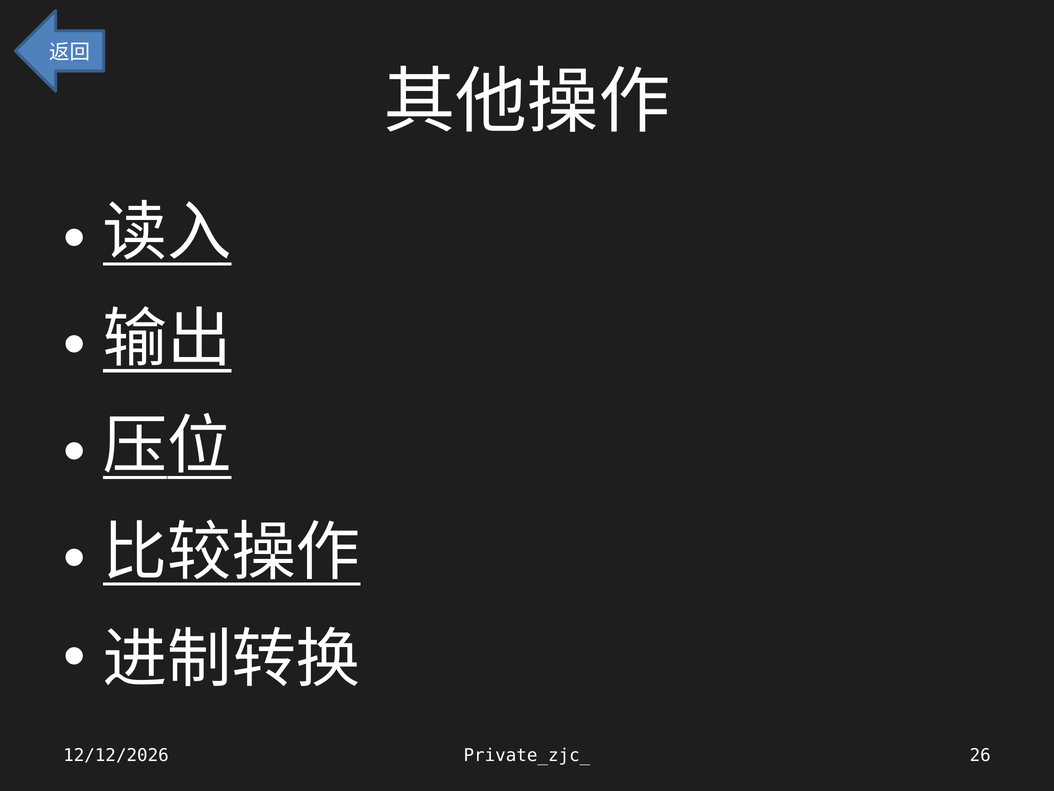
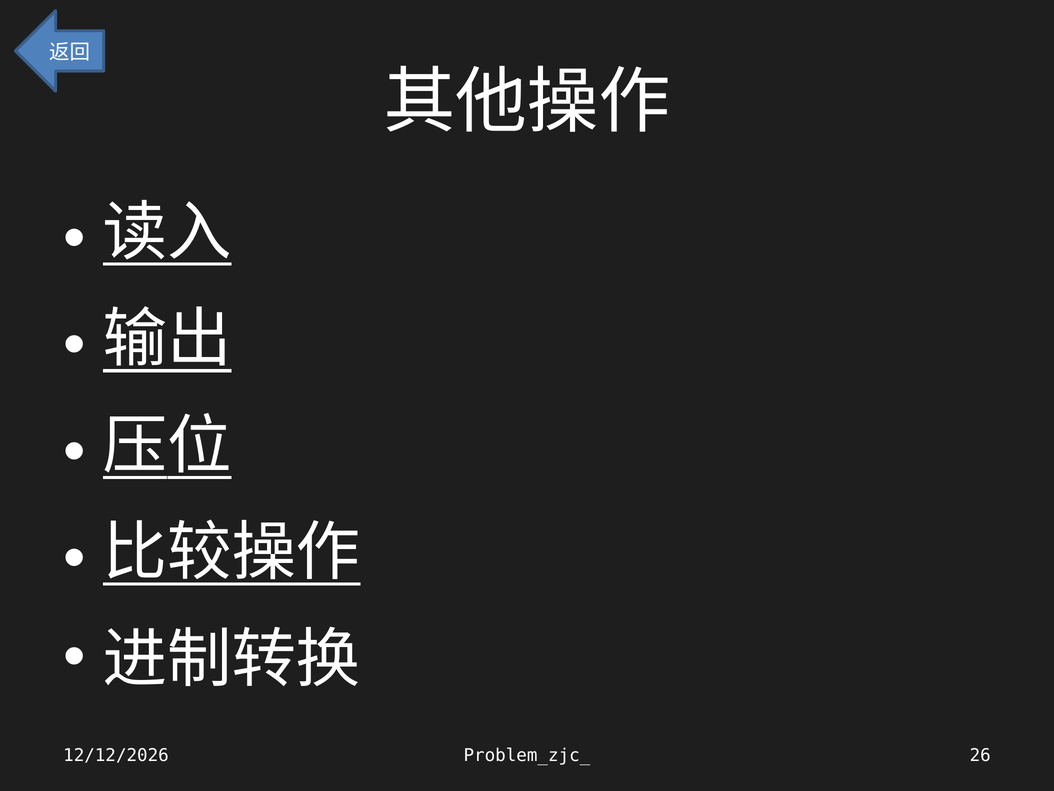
Private_zjc_: Private_zjc_ -> Problem_zjc_ (527, 755)
